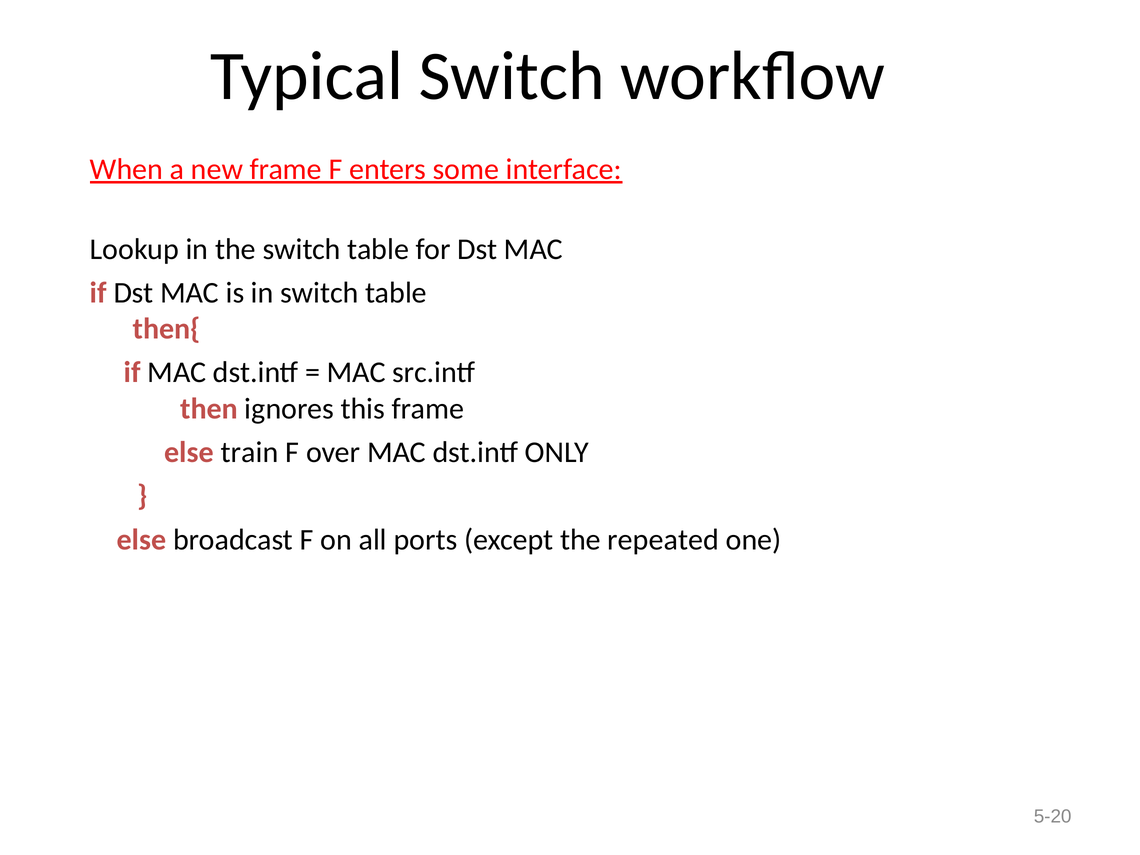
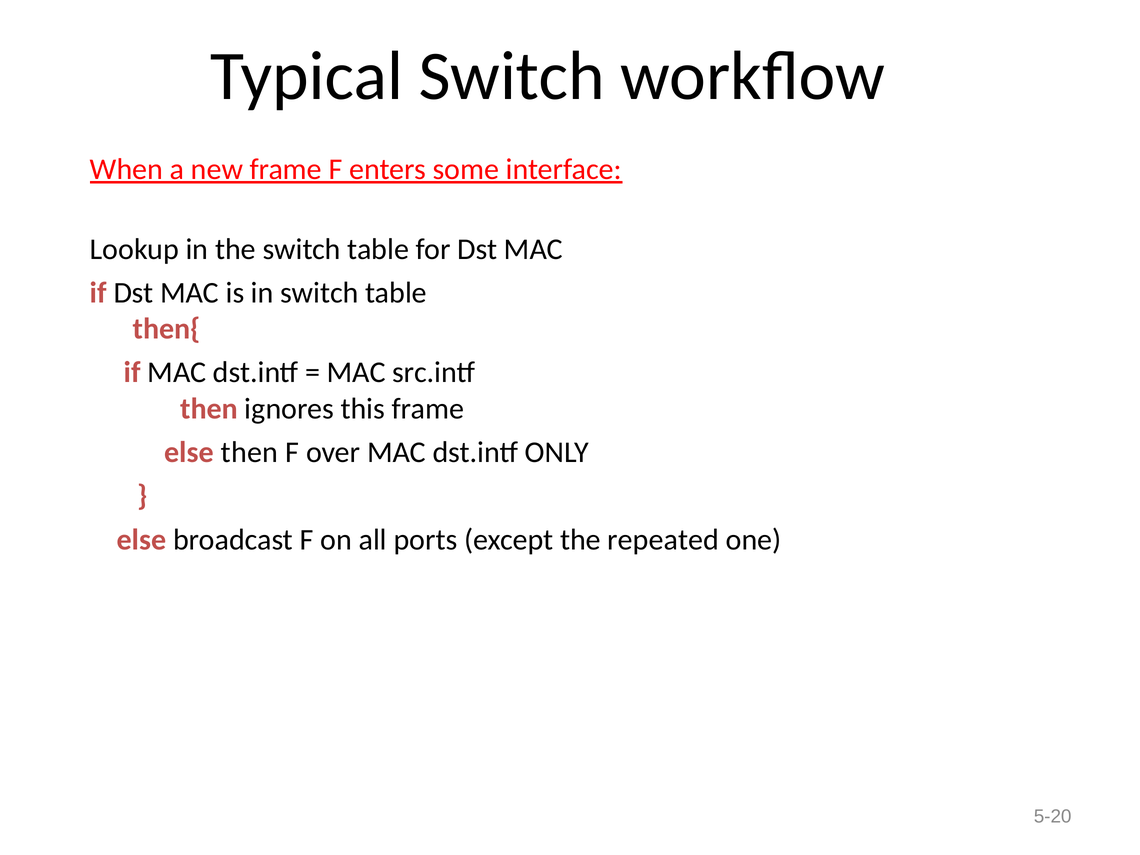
else train: train -> then (249, 452)
